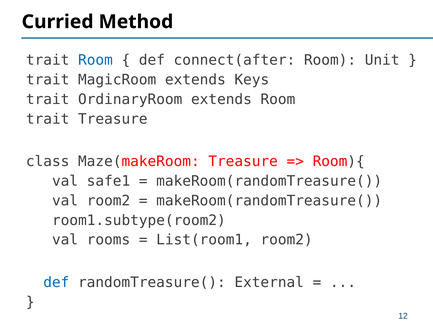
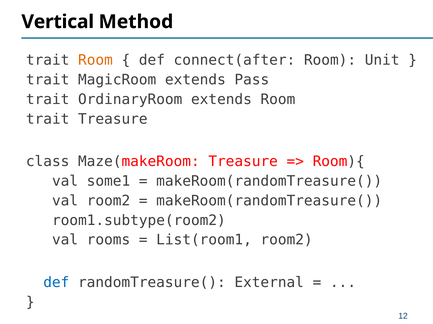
Curried: Curried -> Vertical (58, 22)
Room colour: blue -> orange (95, 60)
Keys: Keys -> Pass (252, 80)
safe1: safe1 -> some1 (108, 182)
